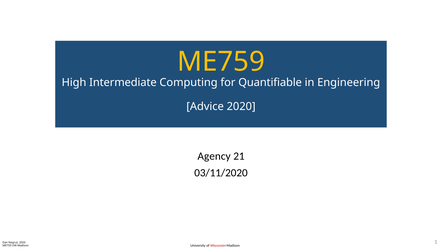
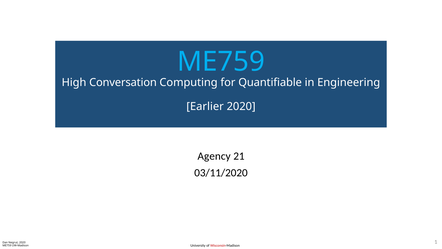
ME759 colour: yellow -> light blue (221, 61)
Intermediate: Intermediate -> Conversation (123, 82)
Advice: Advice -> Earlier (205, 106)
